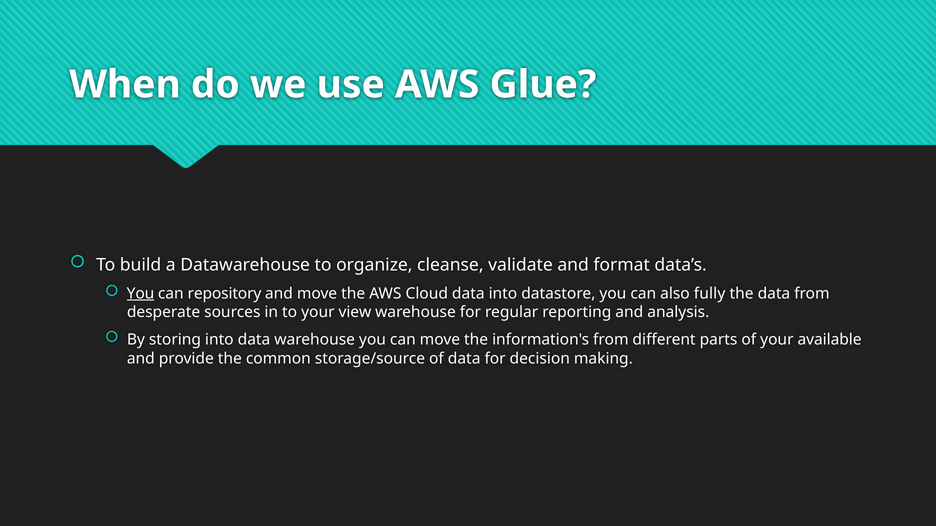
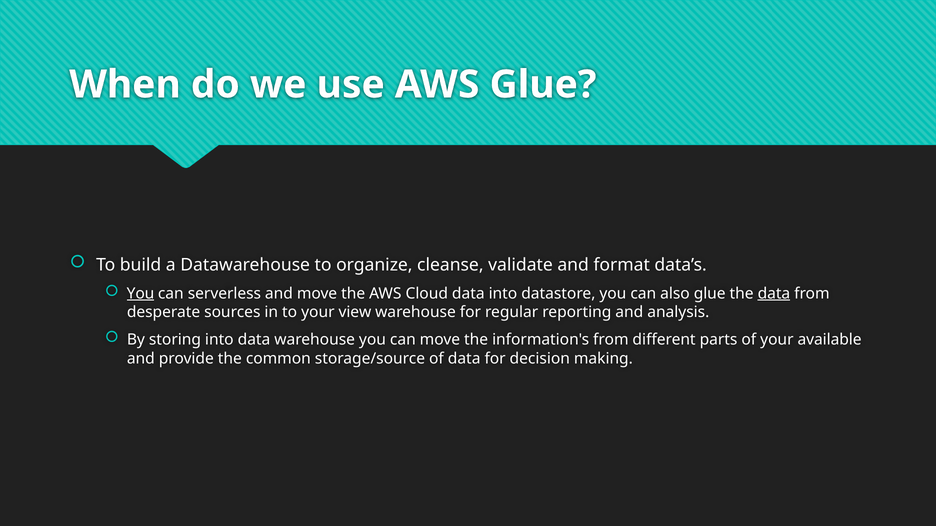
repository: repository -> serverless (224, 294)
also fully: fully -> glue (710, 294)
data underline: none -> present (774, 294)
